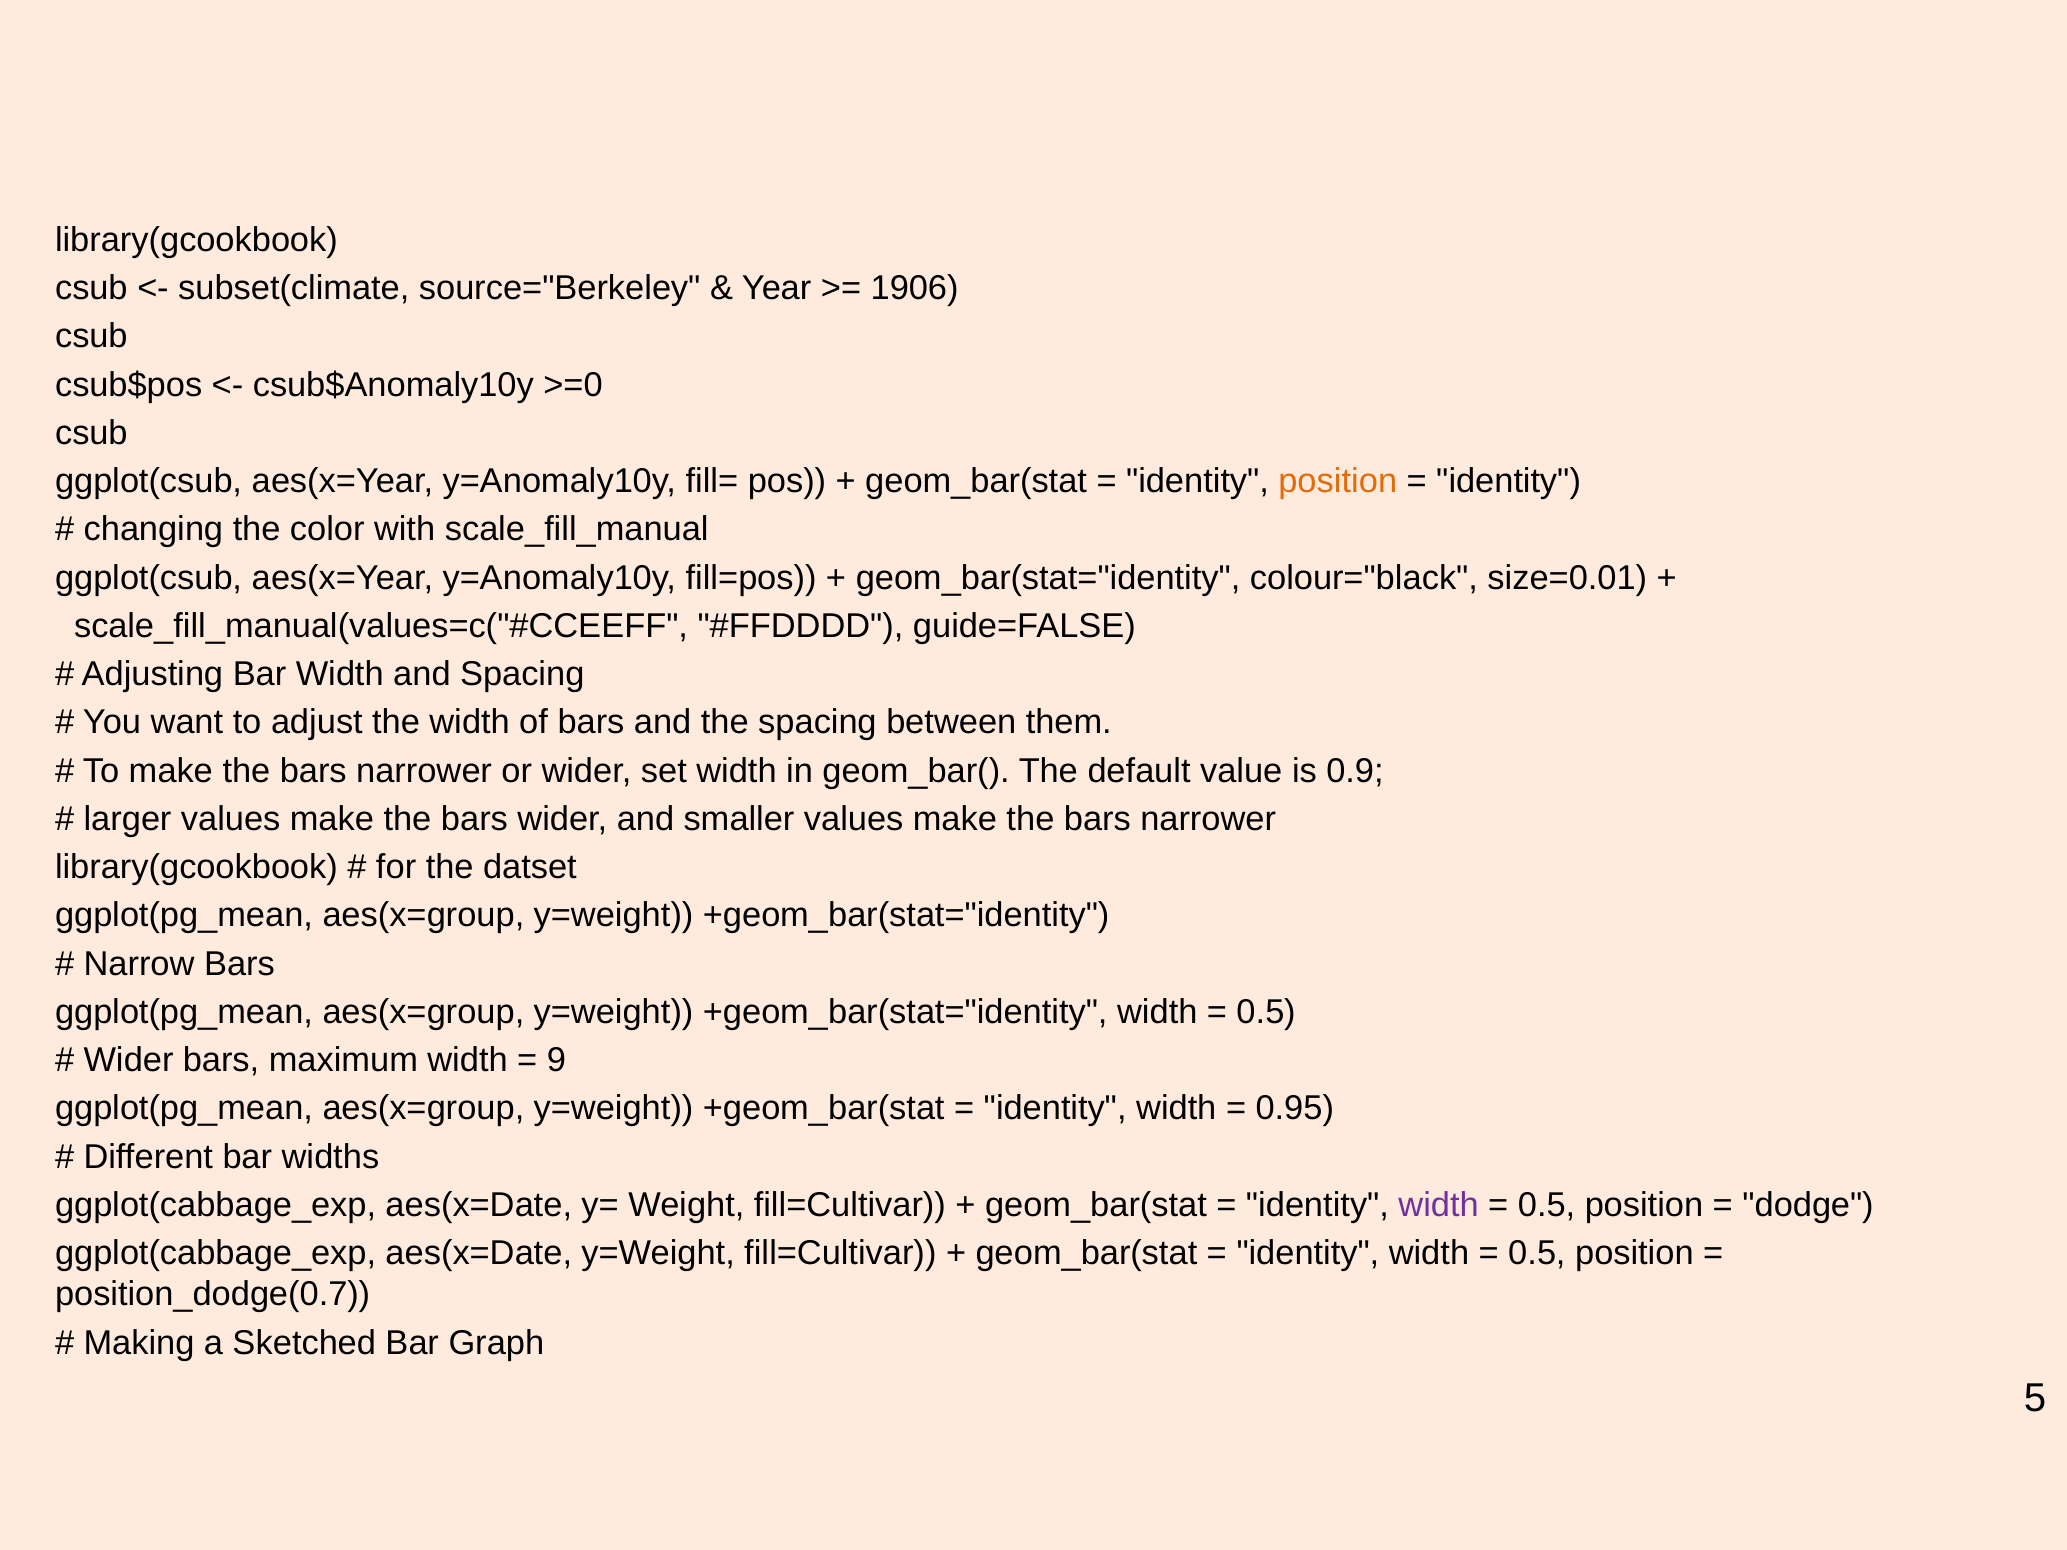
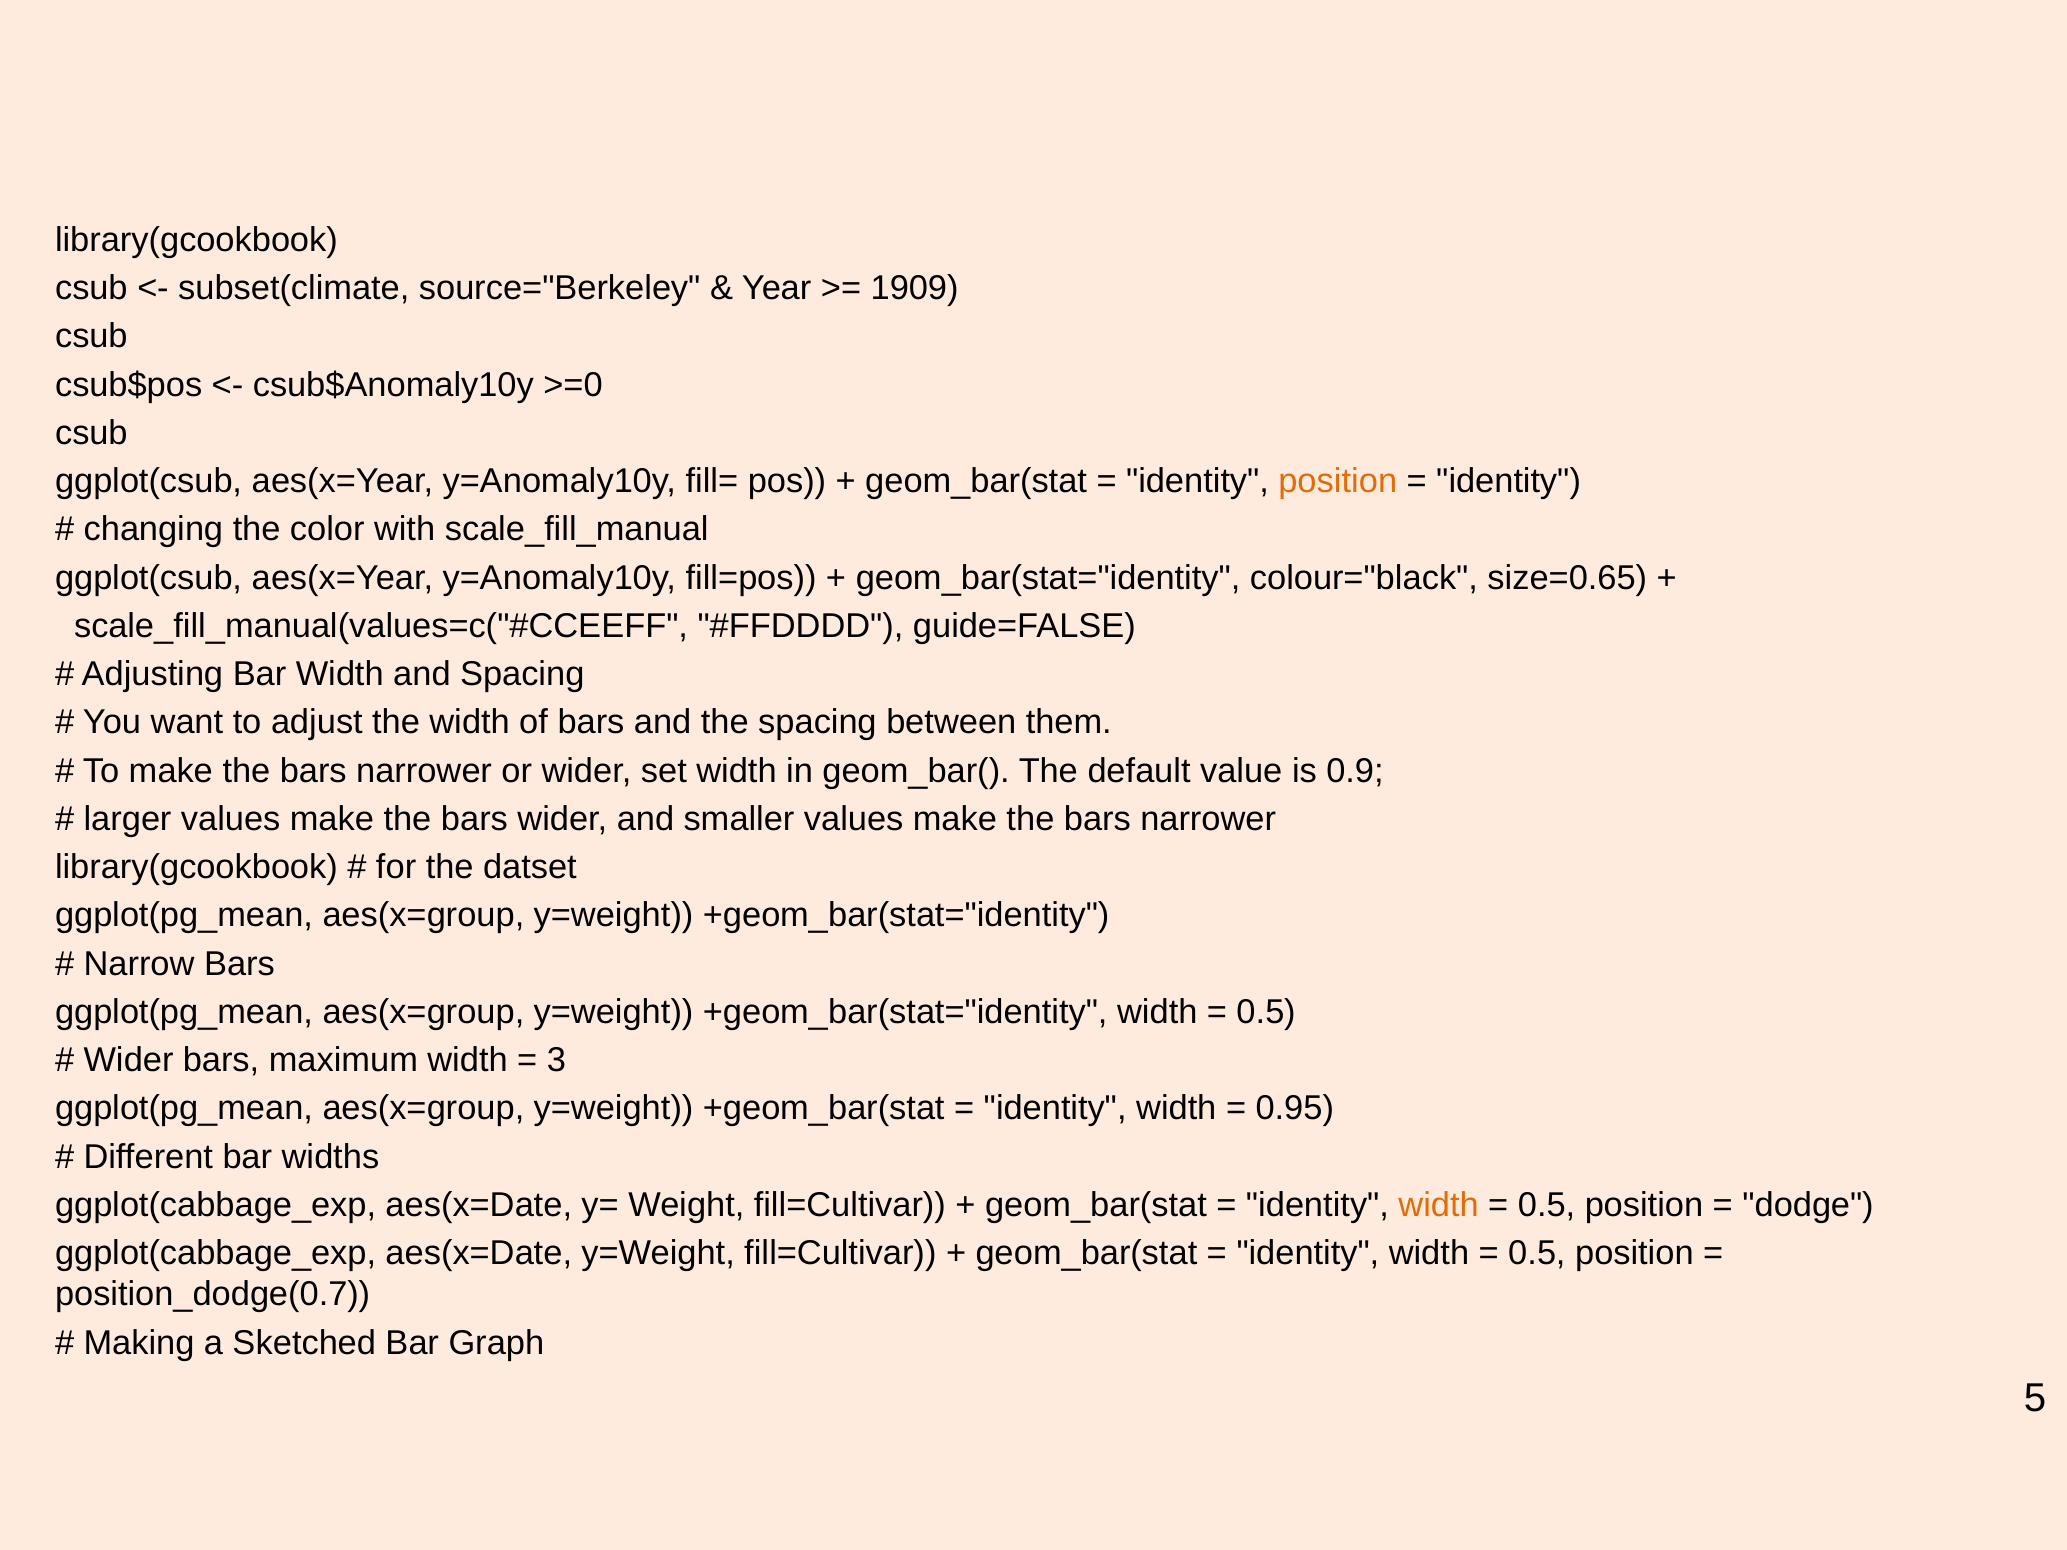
1906: 1906 -> 1909 (915, 288)
size=0.01: size=0.01 -> size=0.65 (1567, 578)
9: 9 -> 3 (556, 1060)
width colour: purple -> orange (1439, 1205)
